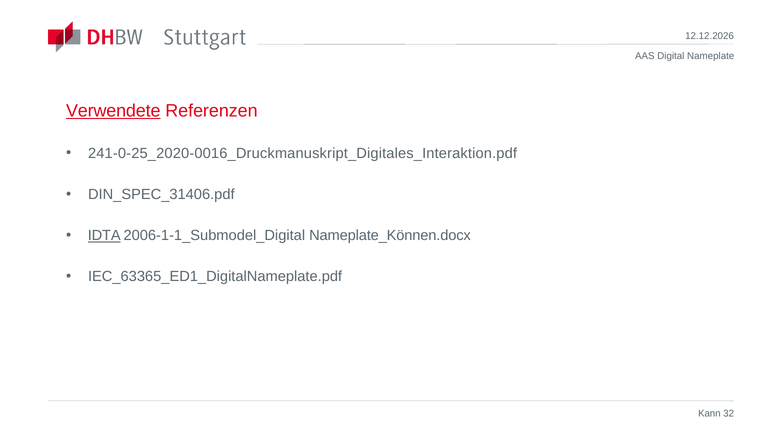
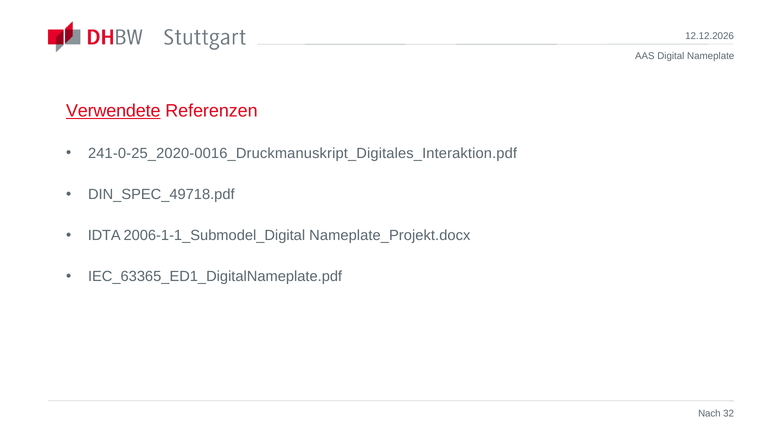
DIN_SPEC_31406.pdf: DIN_SPEC_31406.pdf -> DIN_SPEC_49718.pdf (161, 194)
IDTA underline: present -> none (104, 235)
Nameplate_Können.docx: Nameplate_Können.docx -> Nameplate_Projekt.docx (390, 235)
Kann: Kann -> Nach (709, 413)
